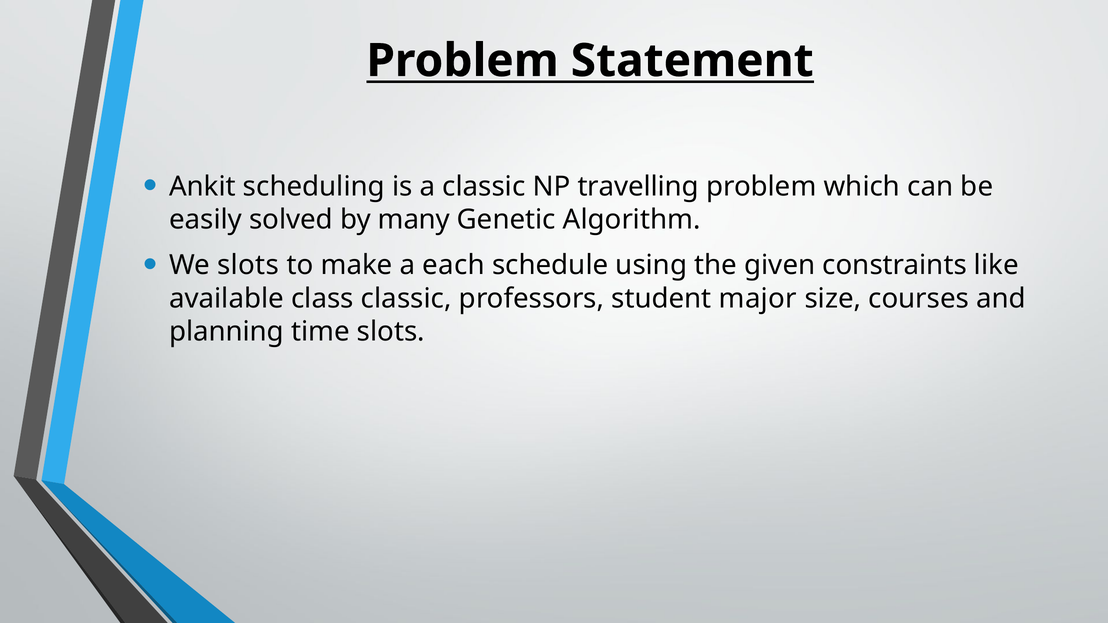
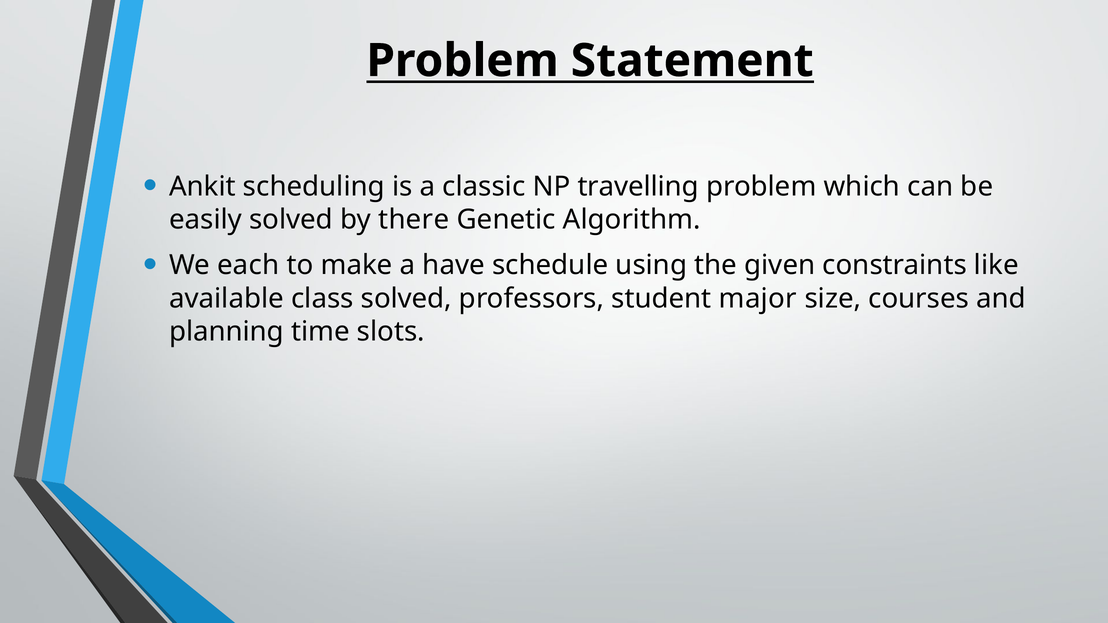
many: many -> there (414, 220)
We slots: slots -> each (248, 265)
each: each -> have (454, 265)
class classic: classic -> solved (406, 299)
